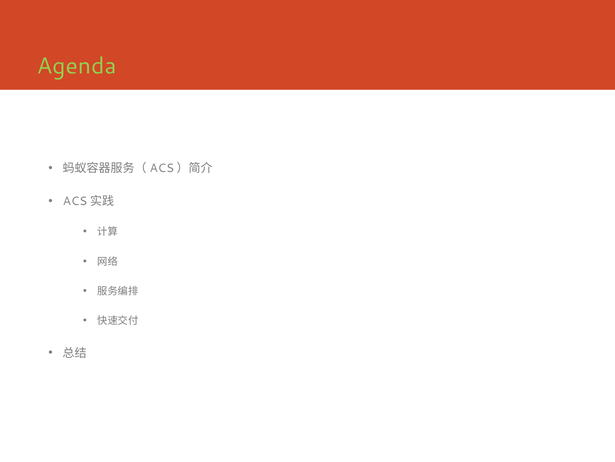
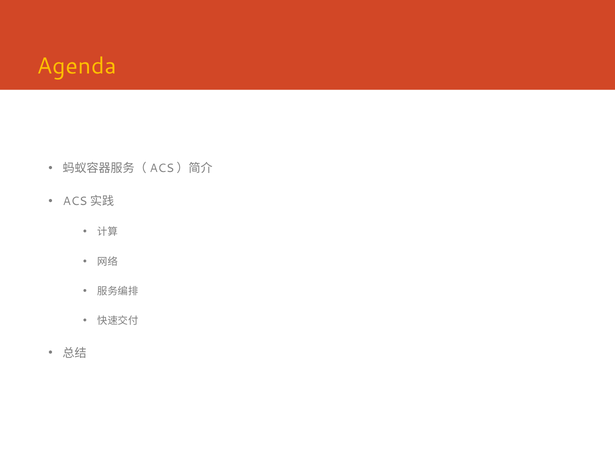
Agenda colour: light green -> yellow (77, 66)
